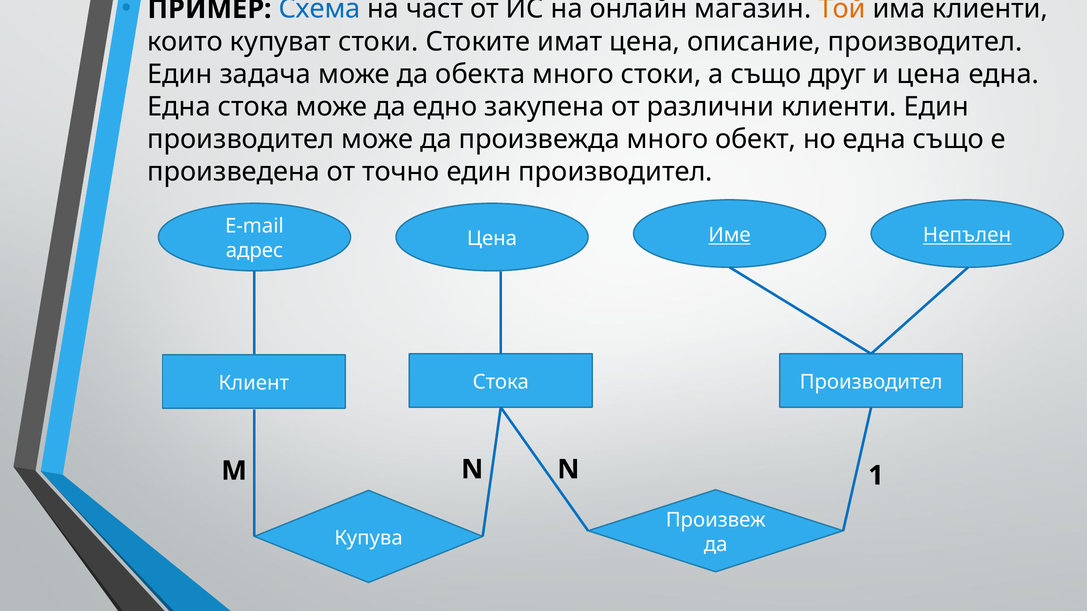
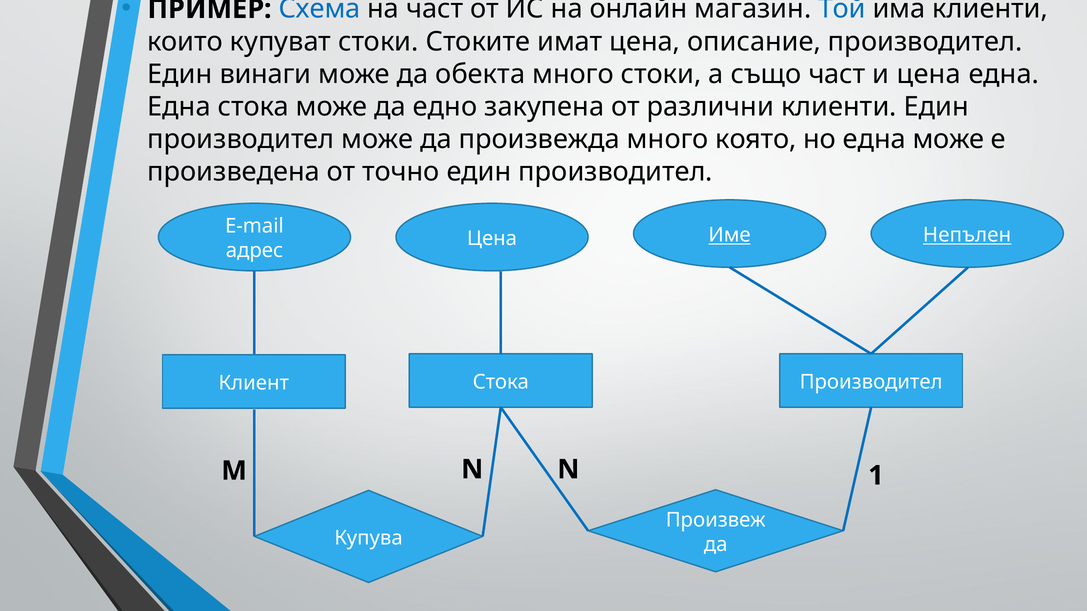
Той colour: orange -> blue (842, 9)
задача: задача -> винаги (265, 74)
също друг: друг -> част (837, 74)
обект: обект -> която (756, 139)
една също: също -> може (948, 139)
